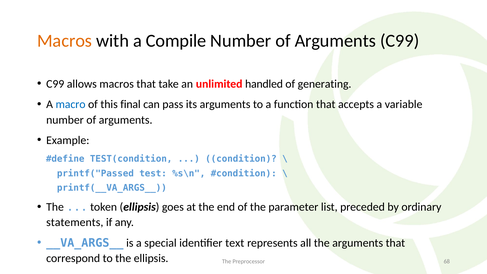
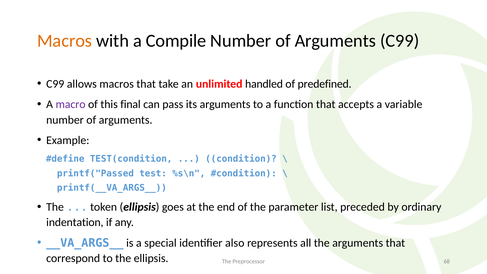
generating: generating -> predefined (325, 84)
macro colour: blue -> purple (71, 104)
statements: statements -> indentation (75, 222)
text: text -> also (235, 243)
